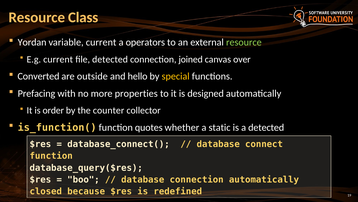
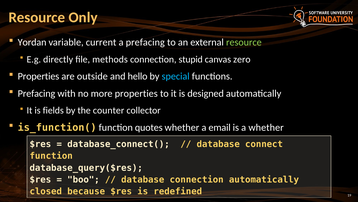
Class: Class -> Only (83, 17)
a operators: operators -> prefacing (145, 42)
E.g current: current -> directly (58, 59)
file detected: detected -> methods (110, 59)
joined: joined -> stupid (191, 59)
over: over -> zero (242, 59)
Converted: Converted -> Properties (38, 76)
special colour: yellow -> light blue (176, 76)
order: order -> fields (53, 110)
static: static -> email (220, 127)
a detected: detected -> whether (266, 127)
